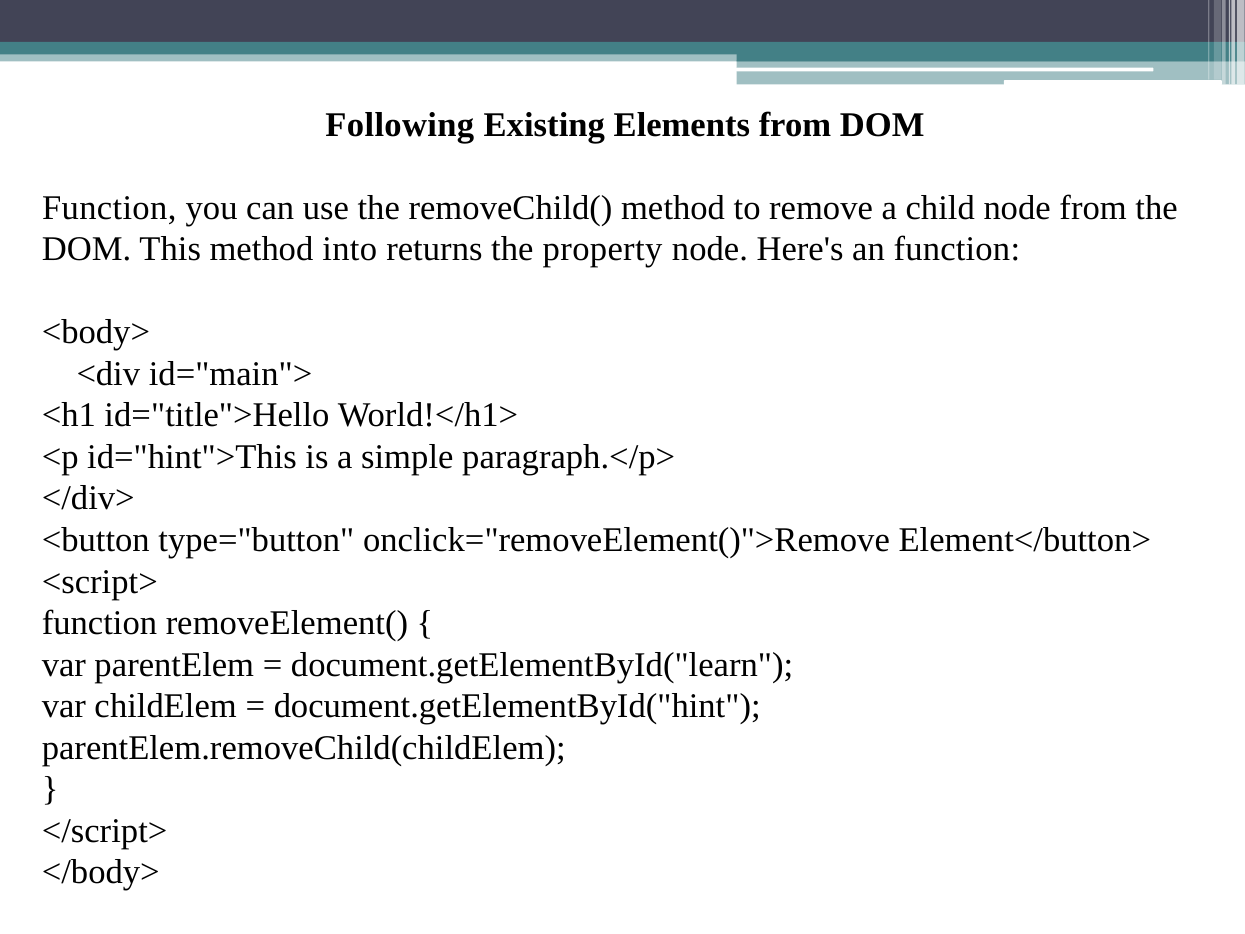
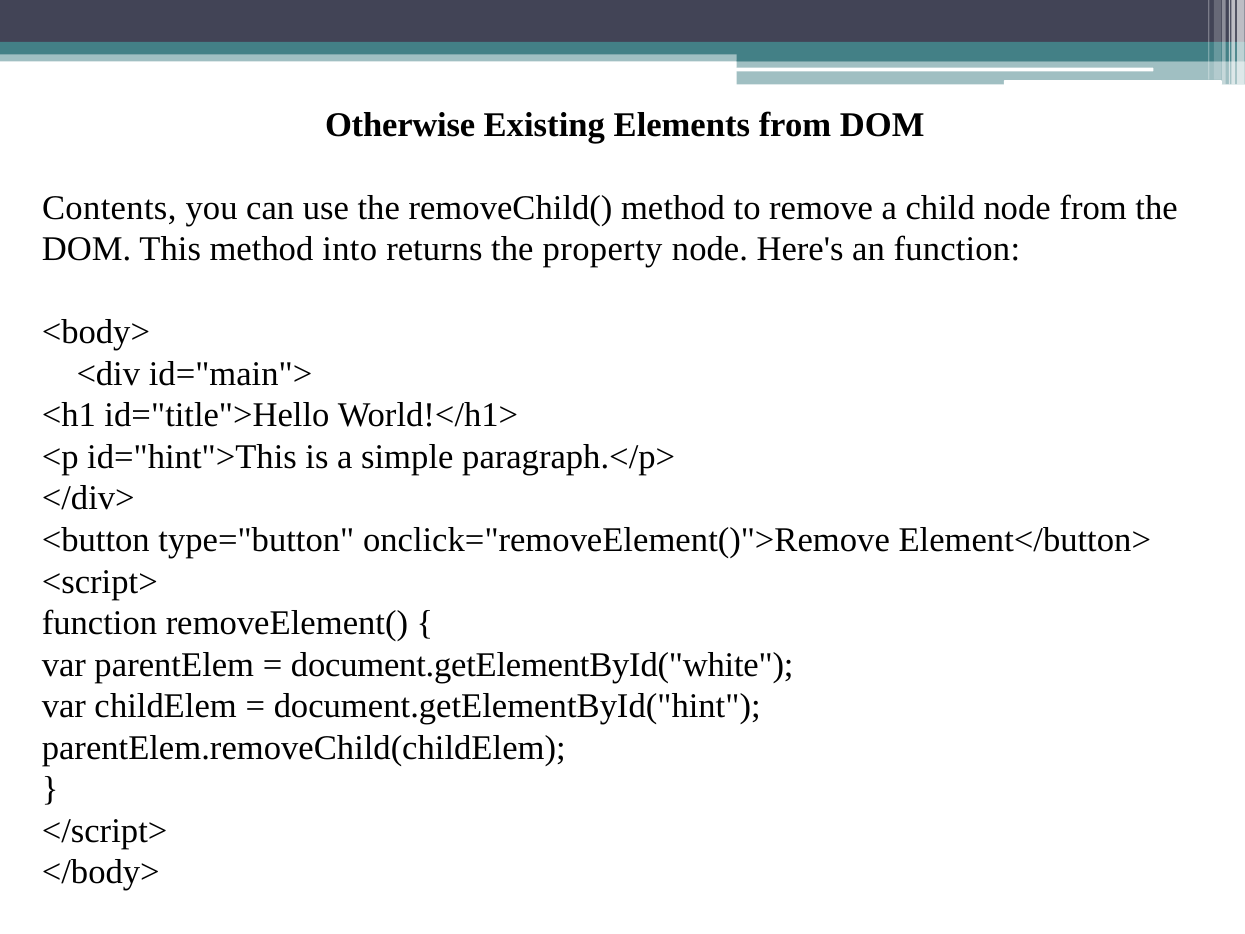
Following: Following -> Otherwise (400, 125)
Function: Function -> Contents (109, 208)
document.getElementById("learn: document.getElementById("learn -> document.getElementById("white (542, 664)
